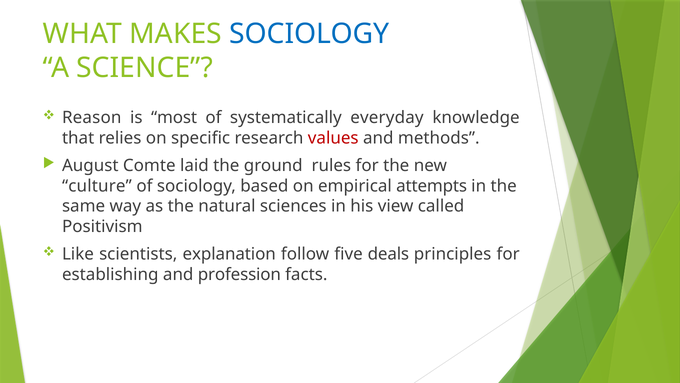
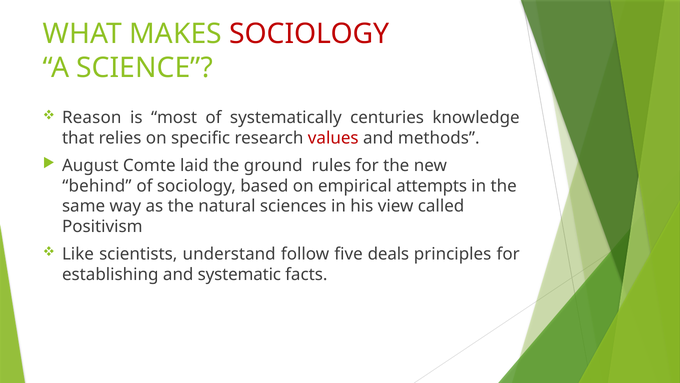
SOCIOLOGY colour: blue -> red (309, 34)
everyday: everyday -> centuries (387, 117)
culture: culture -> behind (97, 186)
explanation: explanation -> understand (229, 254)
profession: profession -> systematic (239, 274)
